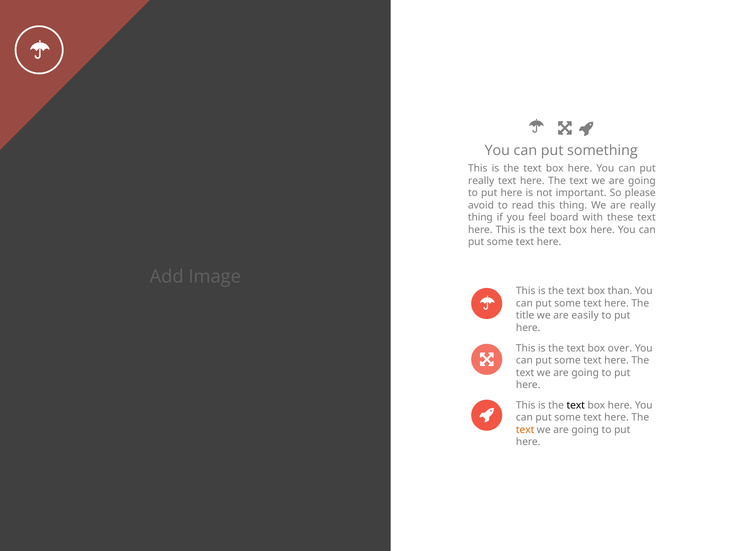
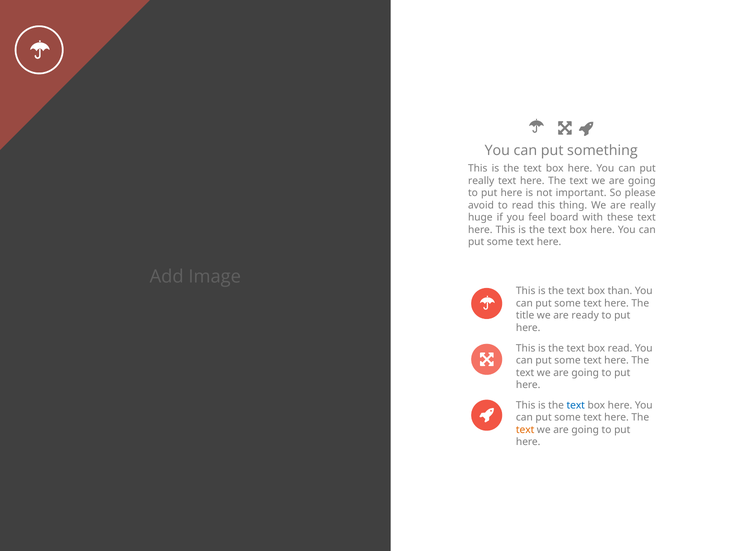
thing: thing -> huge (480, 217)
easily: easily -> ready (585, 315)
box over: over -> read (620, 348)
text colour: black -> blue (576, 405)
